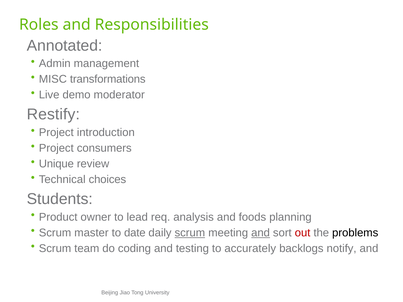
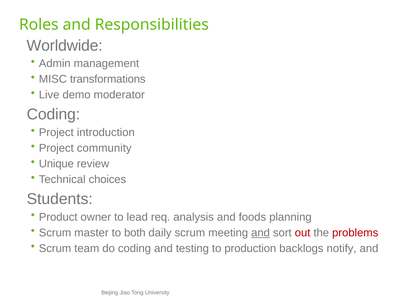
Annotated: Annotated -> Worldwide (65, 46)
Restify: Restify -> Coding (53, 115)
consumers: consumers -> community (104, 148)
date: date -> both (135, 233)
scrum underline: present -> none (190, 233)
problems colour: black -> red (355, 233)
accurately: accurately -> production (250, 249)
